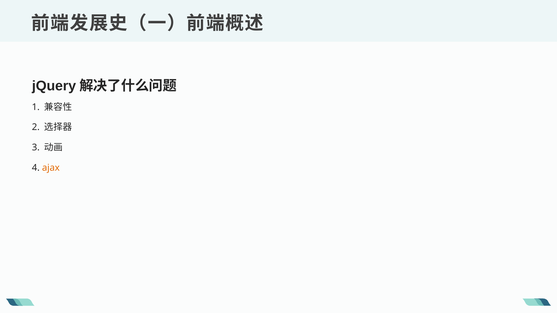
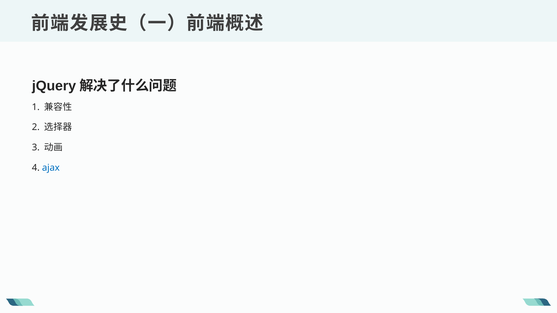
ajax colour: orange -> blue (51, 168)
